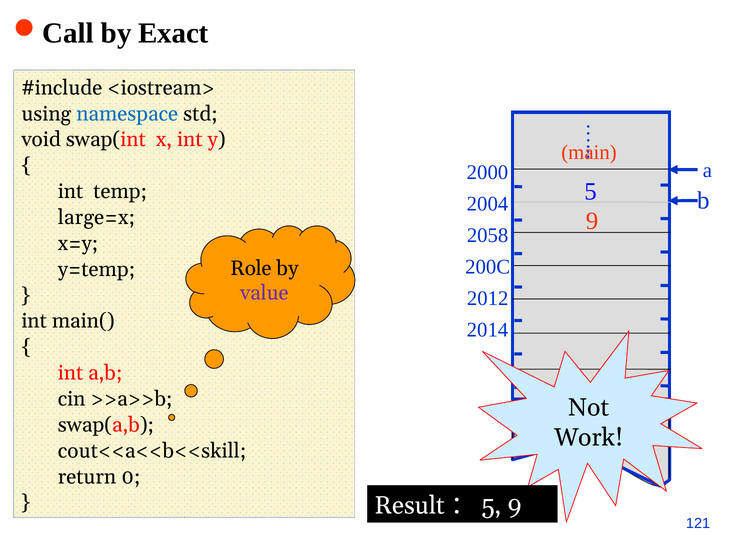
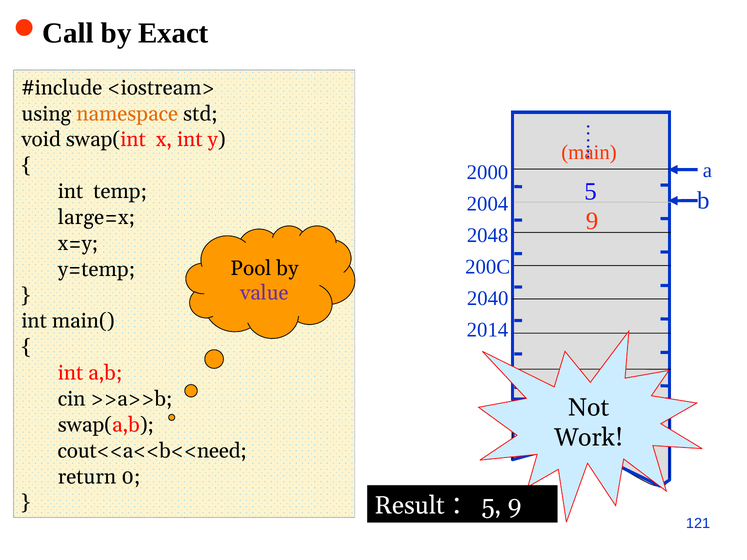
namespace colour: blue -> orange (127, 114)
2058: 2058 -> 2048 (488, 235)
Role: Role -> Pool (251, 268)
2012: 2012 -> 2040 (488, 299)
cout<<a<<b<<skill: cout<<a<<b<<skill -> cout<<a<<b<<need (152, 451)
